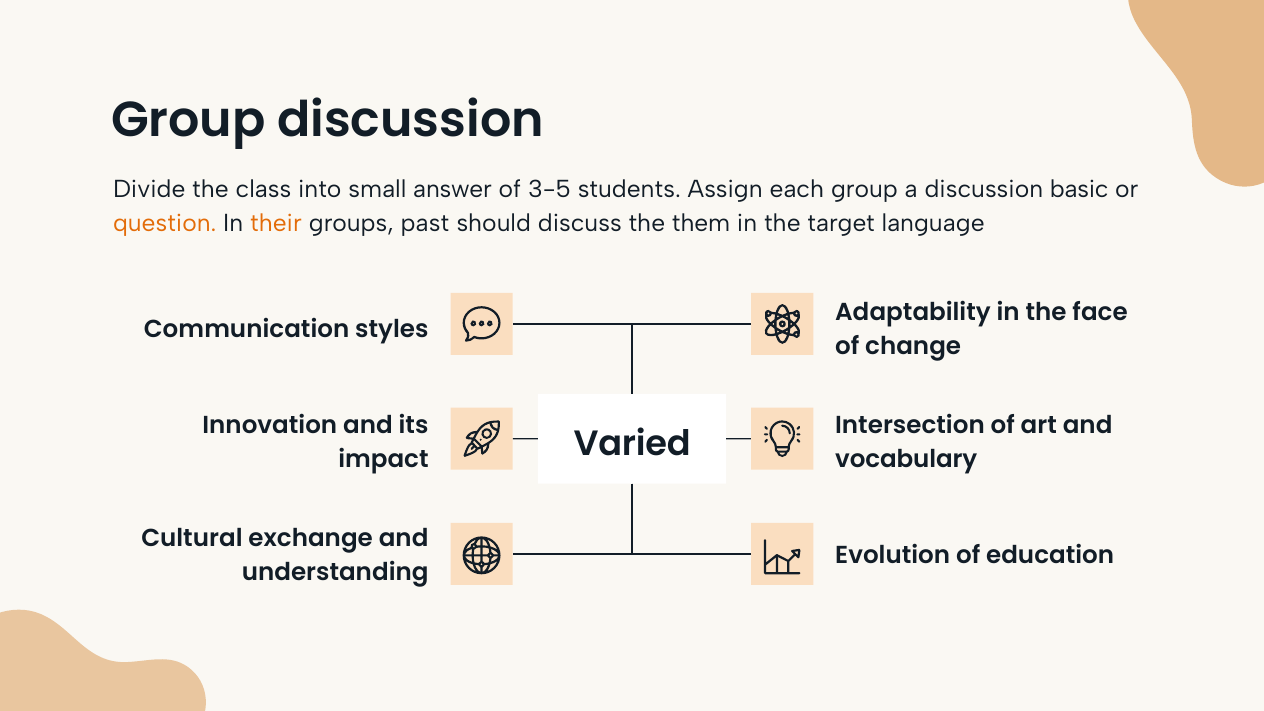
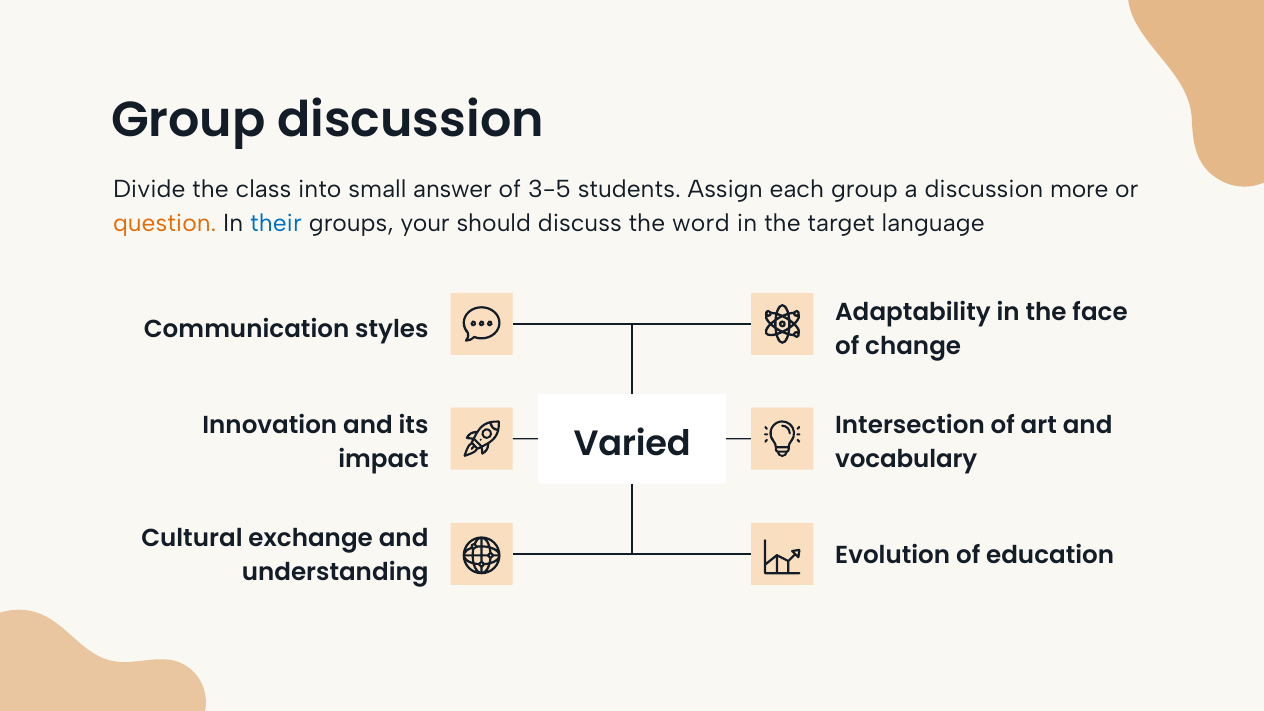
basic: basic -> more (1079, 189)
their colour: orange -> blue (276, 223)
past: past -> your (425, 223)
them: them -> word (701, 223)
